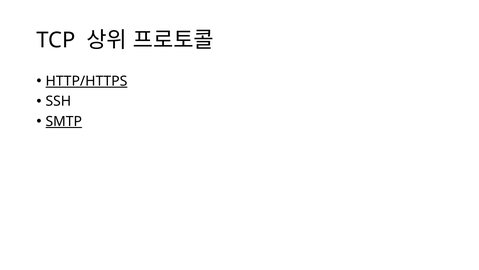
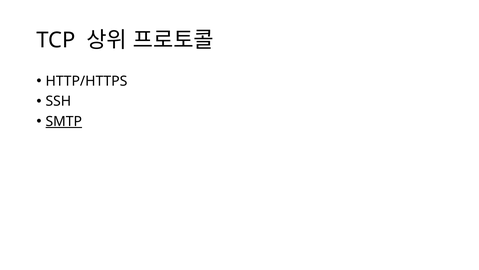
HTTP/HTTPS underline: present -> none (86, 81)
